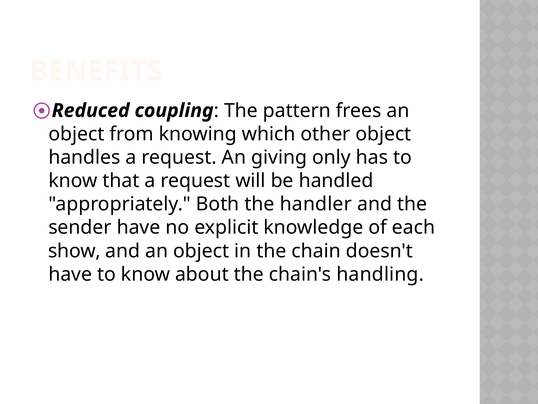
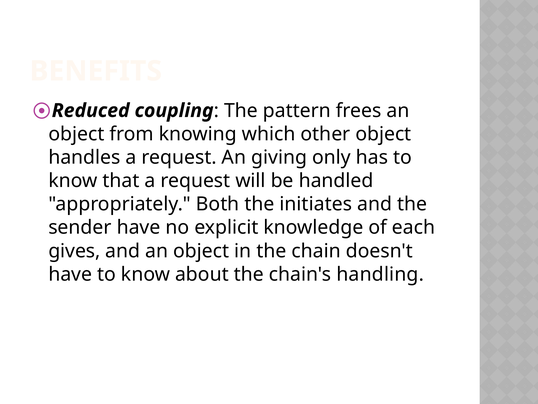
handler: handler -> initiates (316, 204)
show: show -> gives (74, 251)
